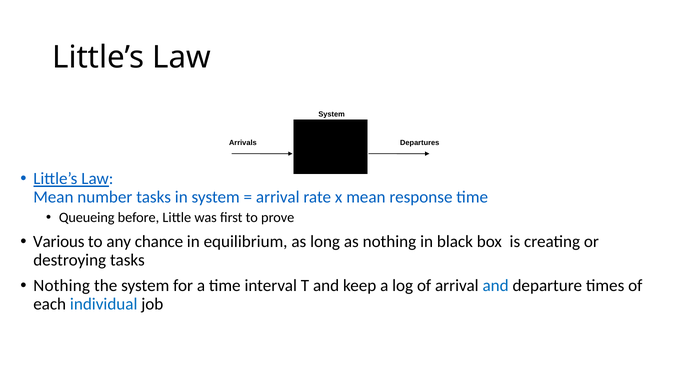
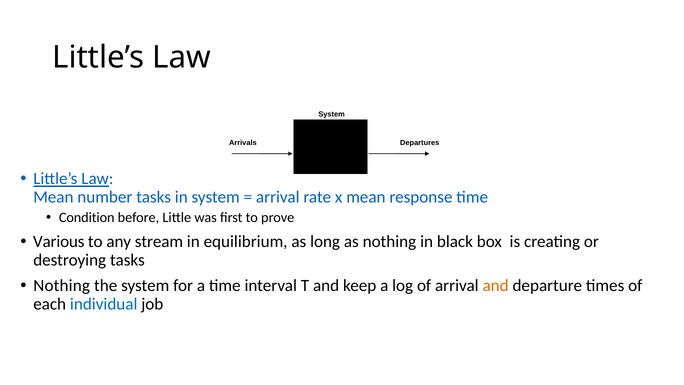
Queueing: Queueing -> Condition (87, 218)
chance: chance -> stream (159, 242)
and colour: blue -> orange (496, 286)
